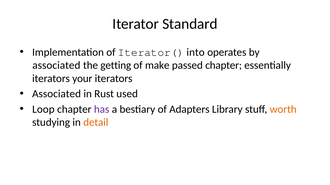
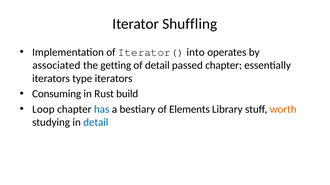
Standard: Standard -> Shuffling (190, 24)
of make: make -> detail (157, 66)
your: your -> type (82, 79)
Associated: Associated -> Consuming (57, 94)
used: used -> build (127, 94)
has colour: purple -> blue (102, 110)
Adapters: Adapters -> Elements (189, 110)
detail colour: orange -> blue (96, 123)
